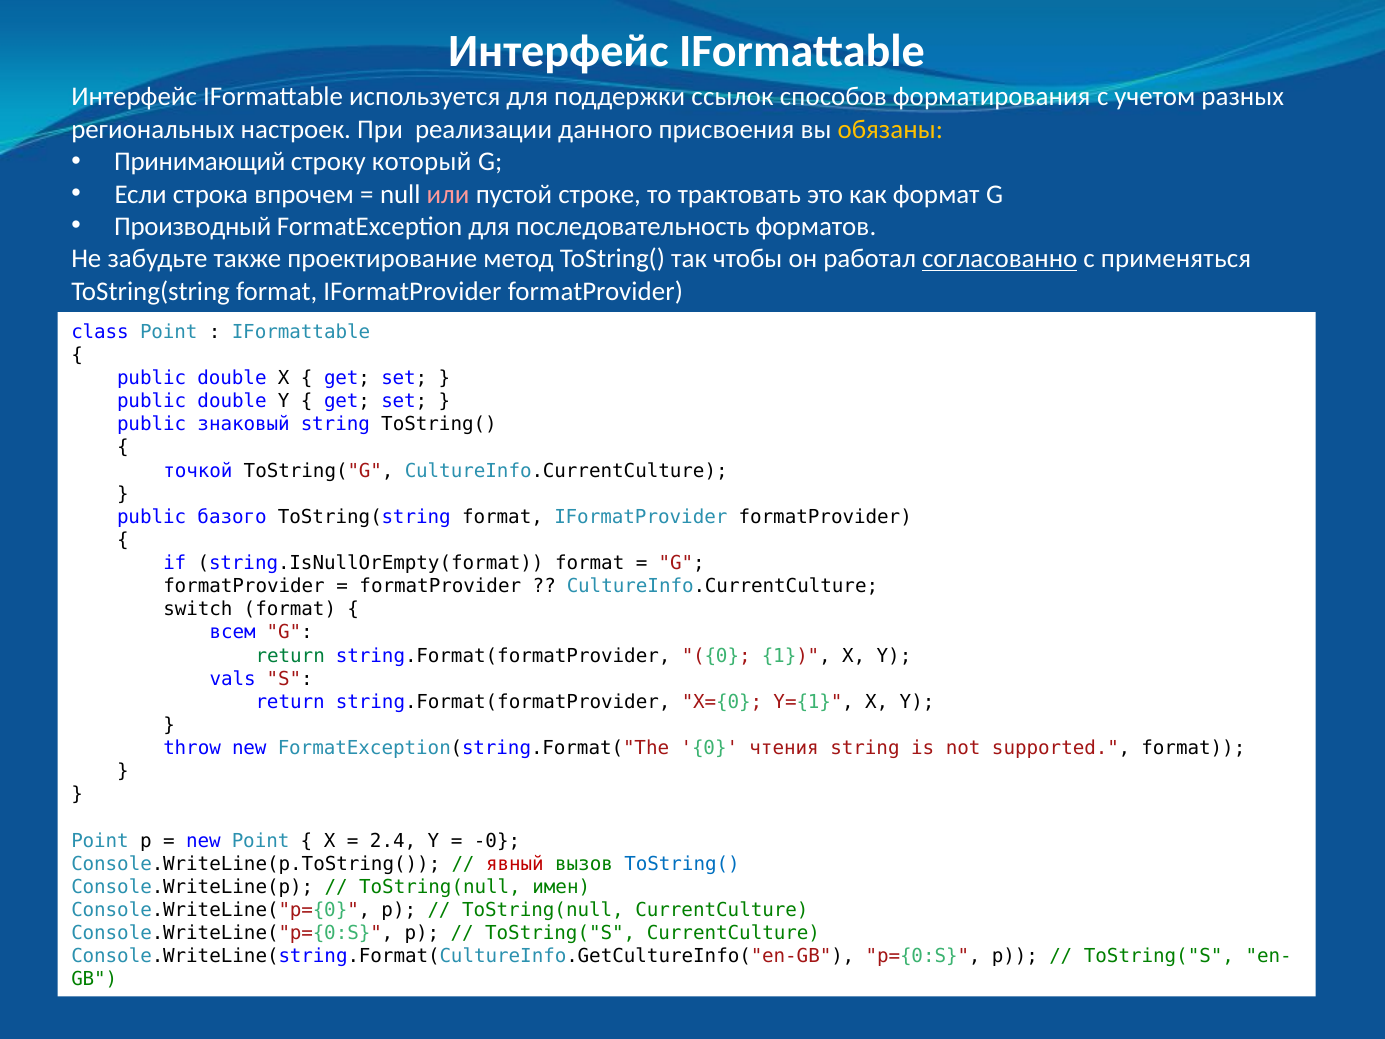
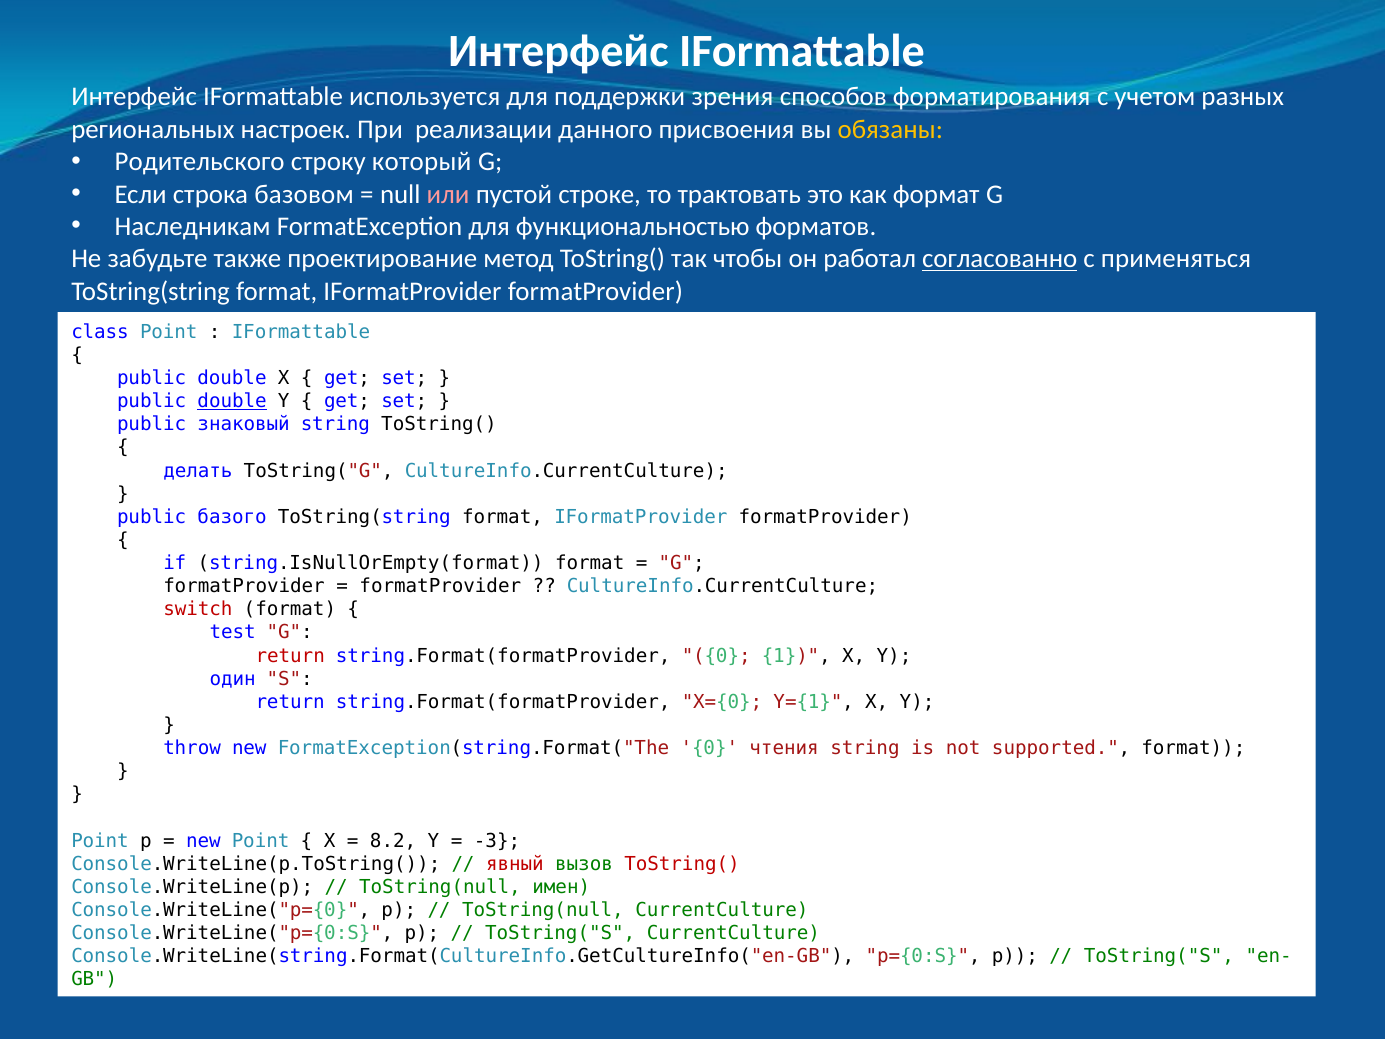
ссылок: ссылок -> зрения (733, 97)
Принимающий: Принимающий -> Родительского (200, 162)
впрочем: впрочем -> базовом (304, 194)
Производный: Производный -> Наследникам (193, 226)
последовательность: последовательность -> функциональностью (633, 226)
double underline: none -> present (232, 401)
точкой: точкой -> делать (198, 471)
switch colour: black -> red (198, 609)
всем: всем -> test (233, 632)
return colour: green -> red (290, 656)
vals: vals -> один (233, 679)
2.4: 2.4 -> 8.2 (393, 840)
-0: -0 -> -3 (497, 840)
ToString( colour: blue -> red (682, 864)
